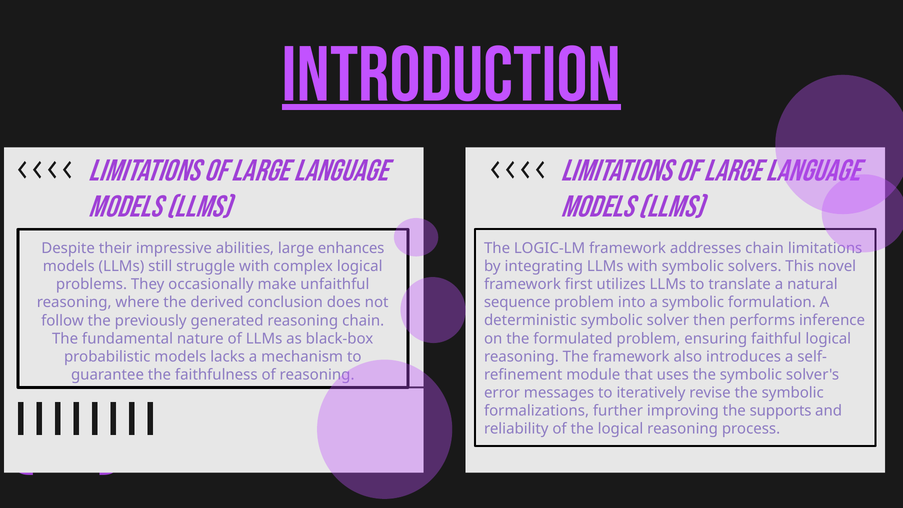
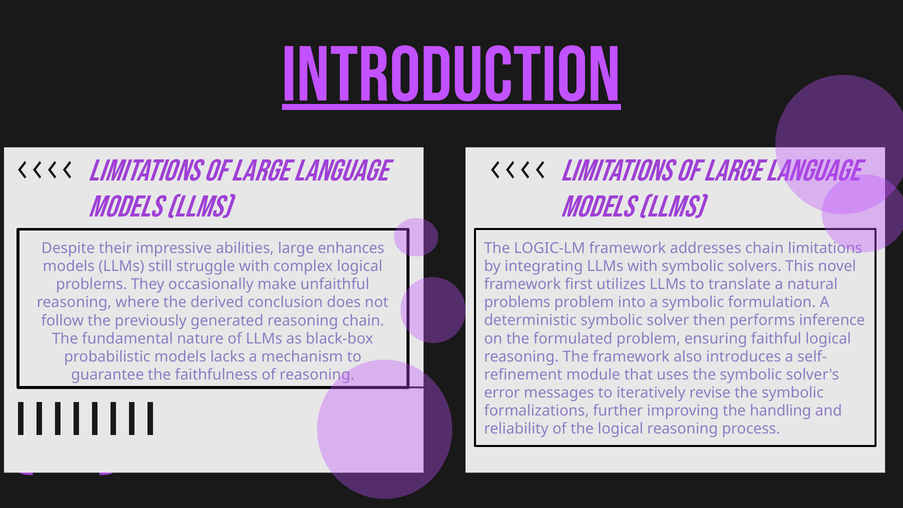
sequence: sequence -> problems (517, 302)
supports: supports -> handling (781, 411)
